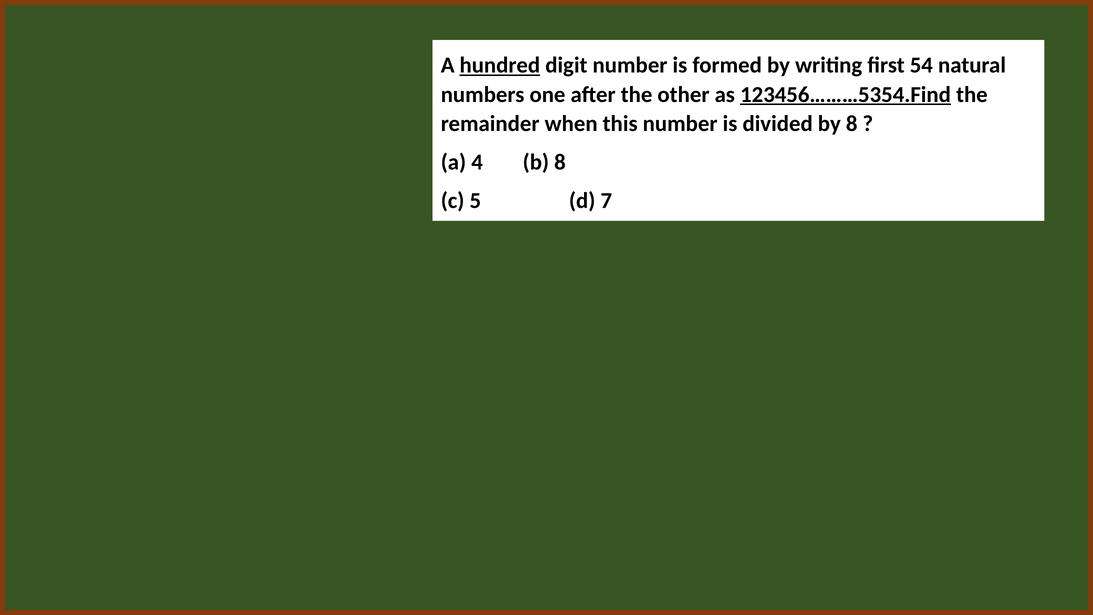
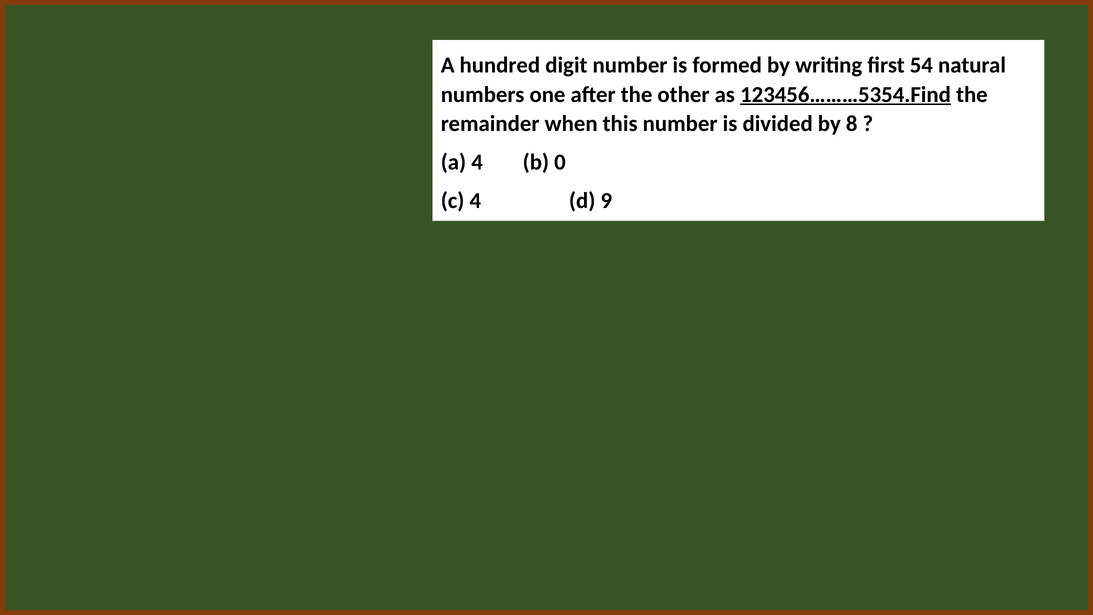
hundred underline: present -> none (500, 65)
b 8: 8 -> 0 (560, 162)
c 5: 5 -> 4 (475, 200)
7: 7 -> 9 (606, 200)
